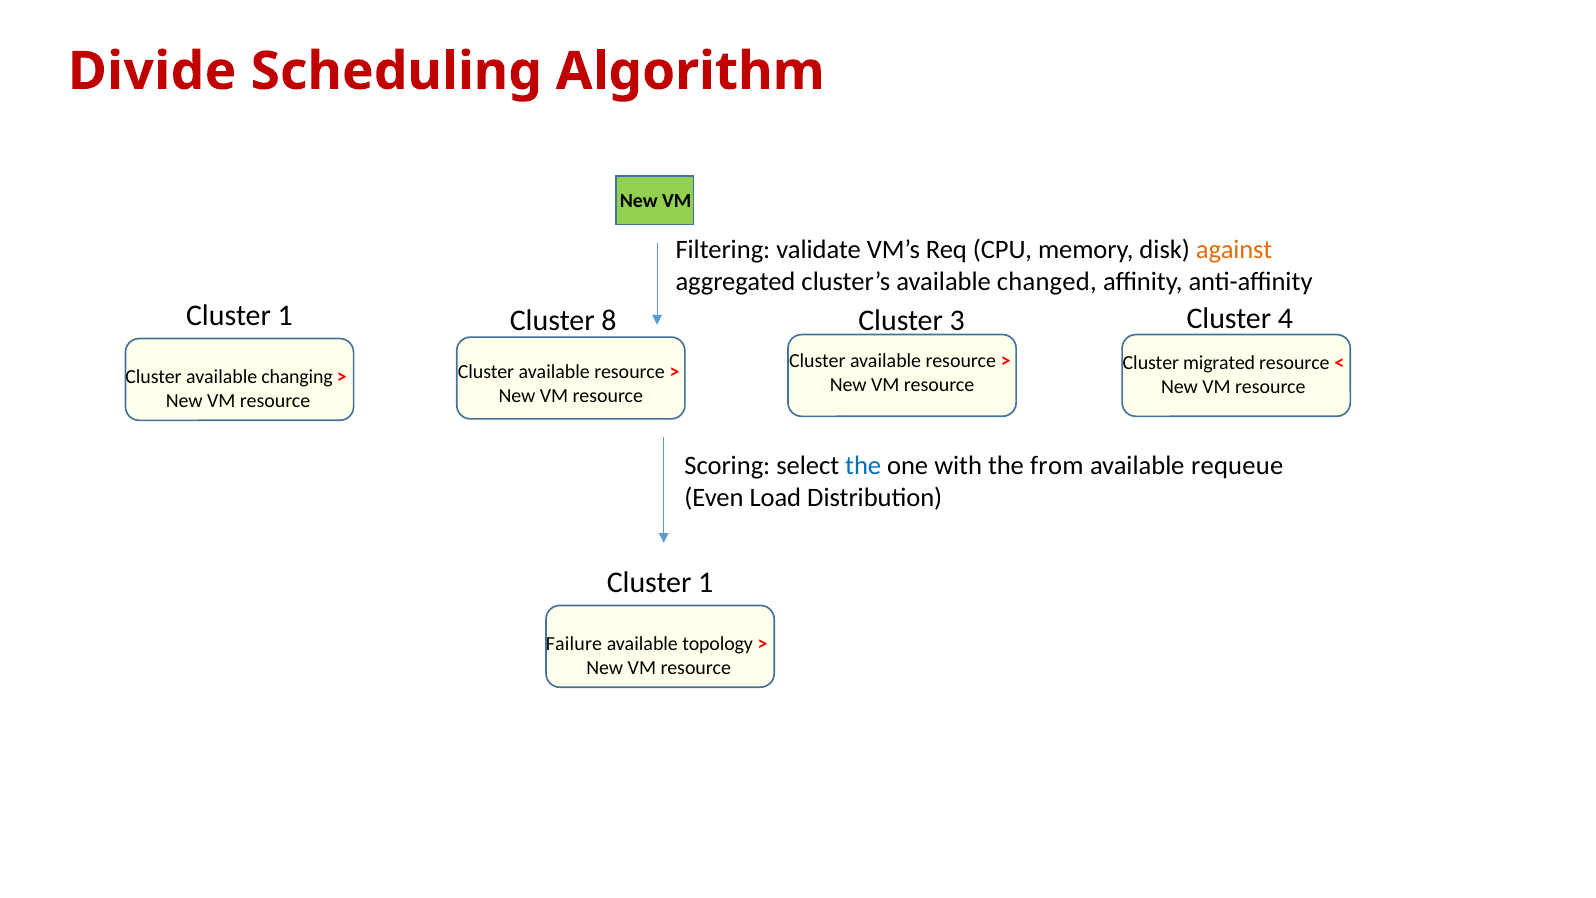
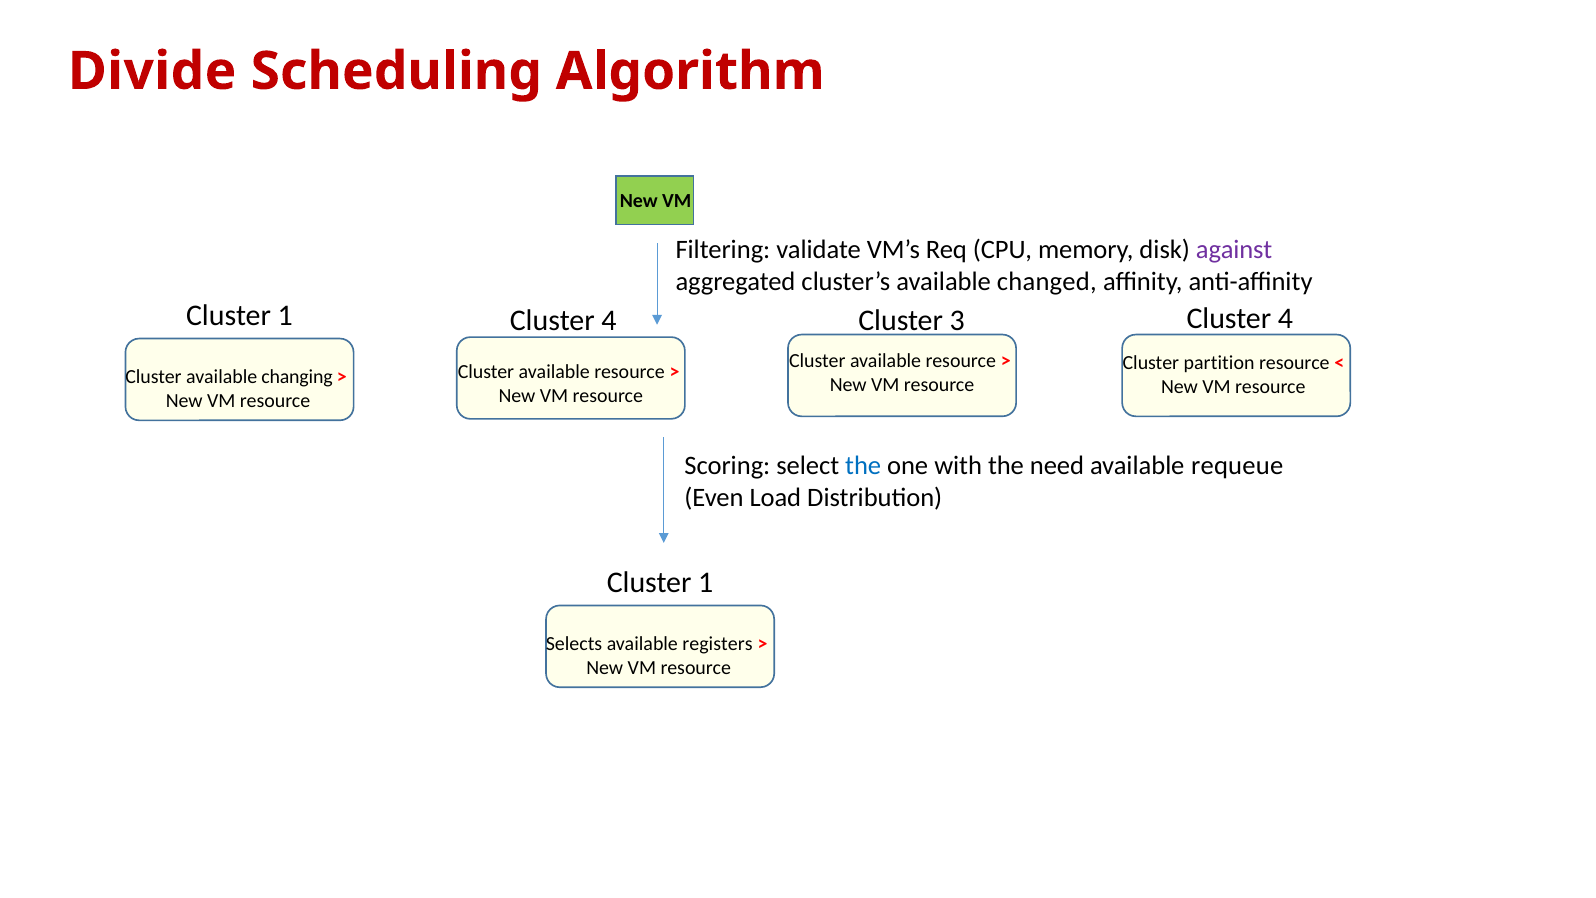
against colour: orange -> purple (1234, 249)
8: 8 -> 4 (609, 320)
migrated: migrated -> partition (1219, 363)
from: from -> need (1057, 465)
Failure: Failure -> Selects (574, 644)
topology: topology -> registers (717, 644)
